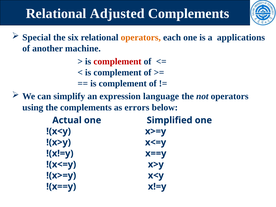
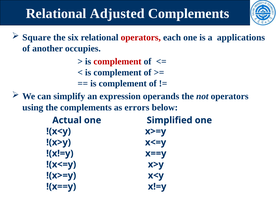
Special: Special -> Square (37, 37)
operators colour: orange -> red (141, 37)
machine: machine -> occupies (83, 48)
language: language -> operands (161, 96)
